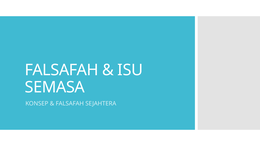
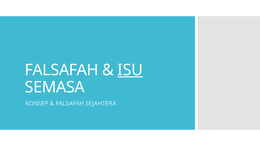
ISU underline: none -> present (130, 70)
